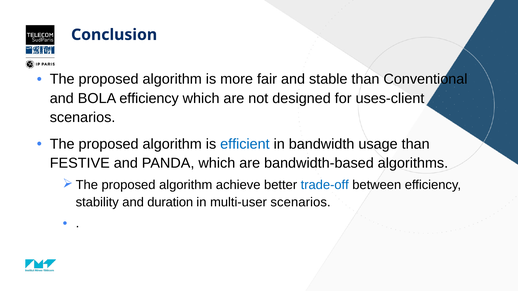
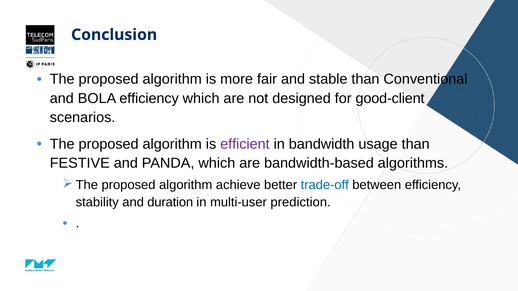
uses-client: uses-client -> good-client (390, 98)
efficient colour: blue -> purple (245, 144)
multi-user scenarios: scenarios -> prediction (301, 203)
